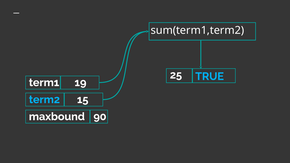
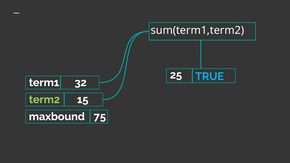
19: 19 -> 32 (81, 83)
term2 colour: light blue -> light green (44, 100)
90: 90 -> 75 (100, 117)
